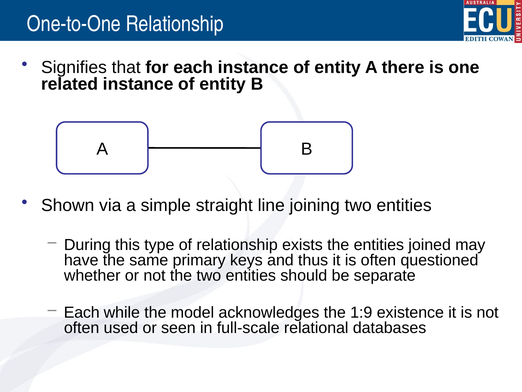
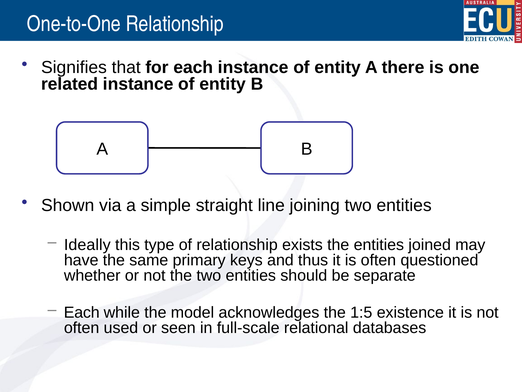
During: During -> Ideally (87, 244)
1:9: 1:9 -> 1:5 (361, 312)
